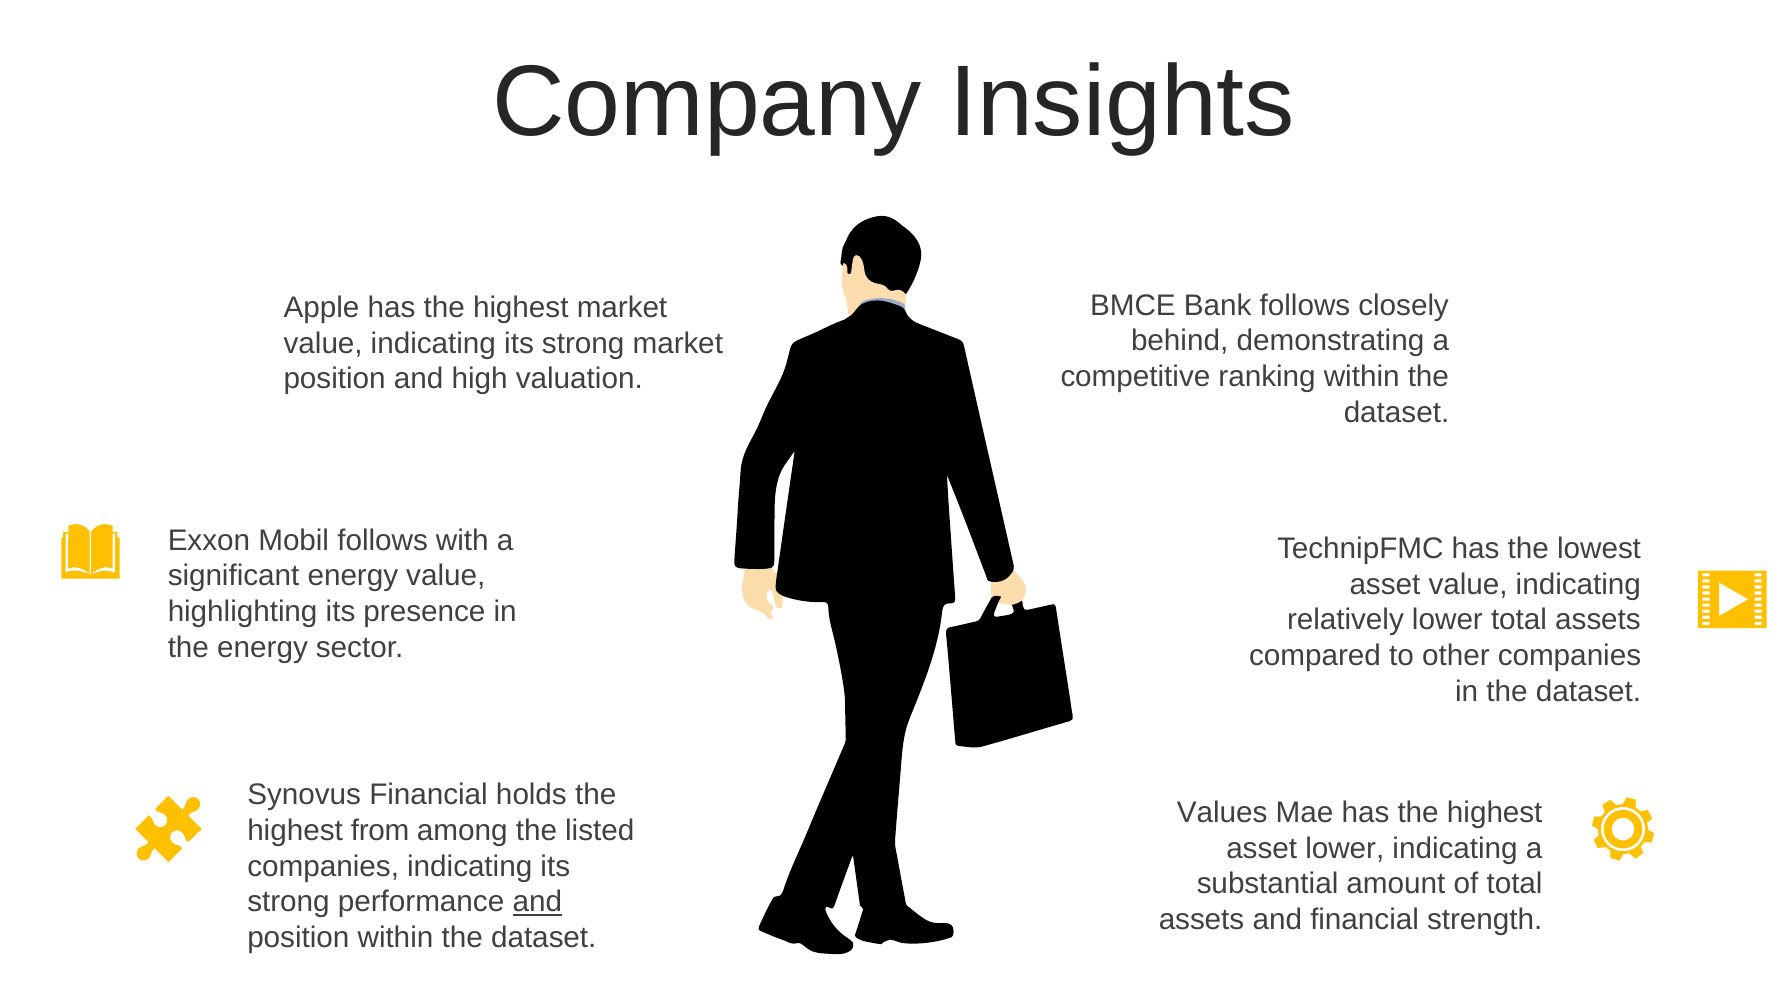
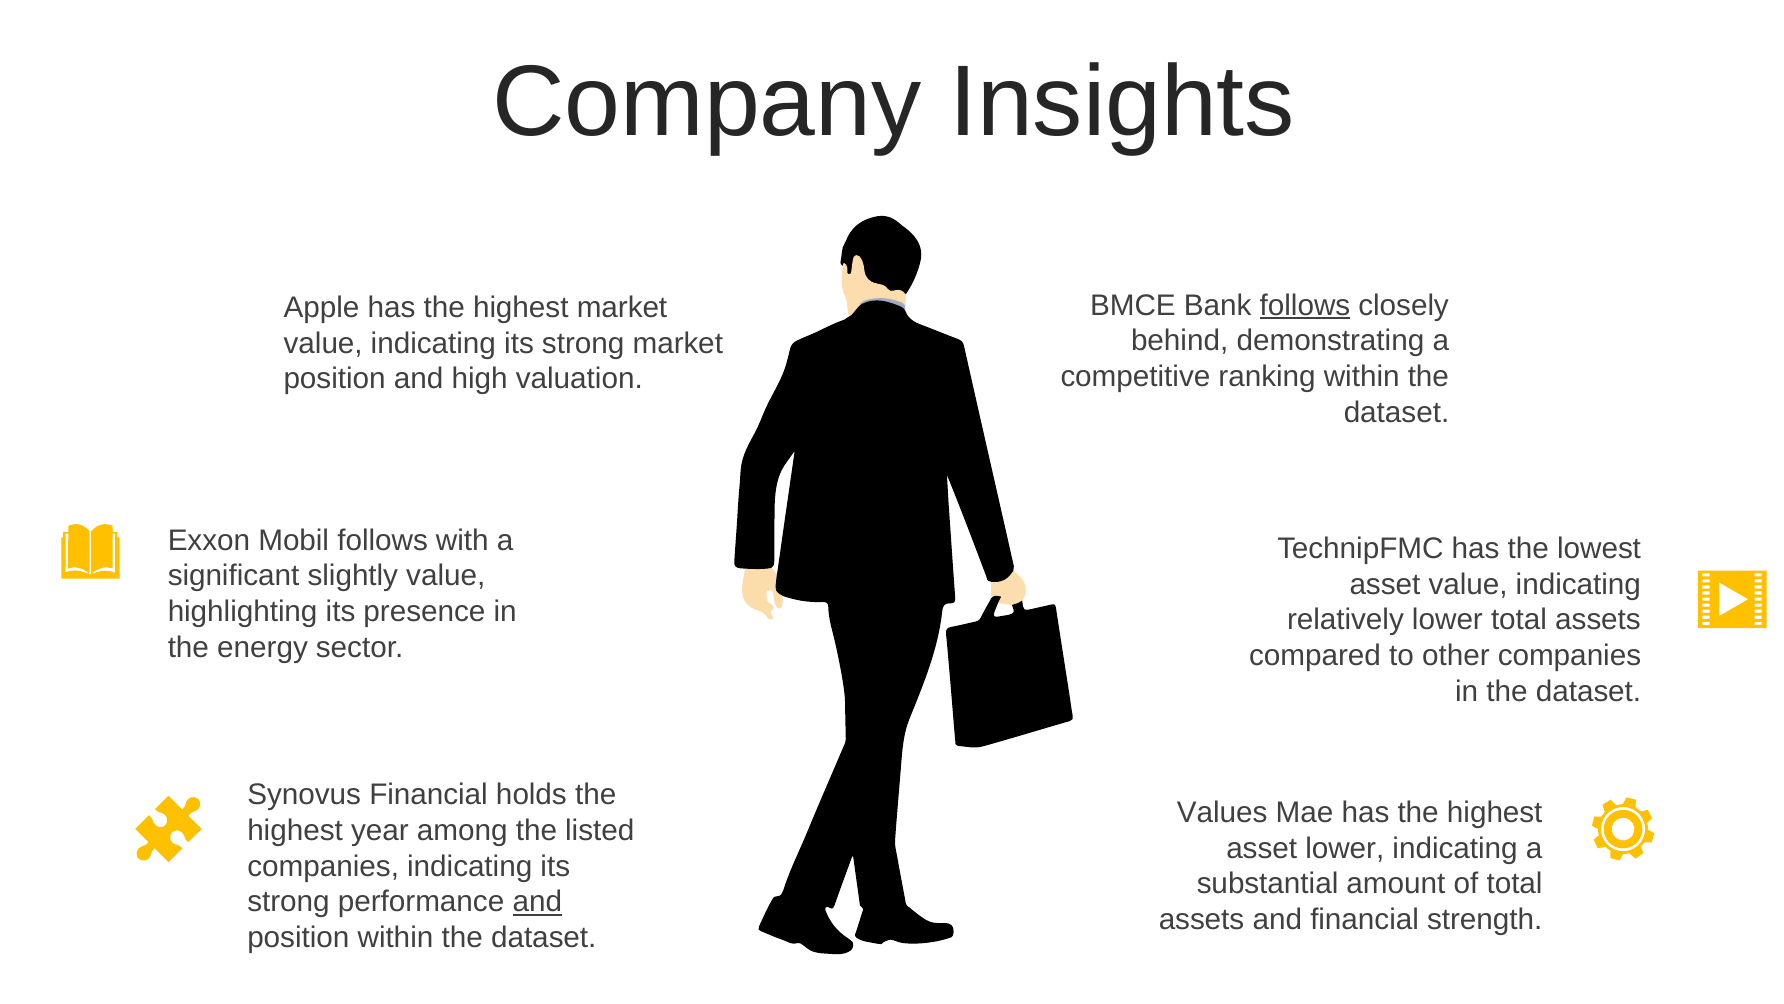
follows underline: none -> present (1305, 305)
significant energy: energy -> slightly (353, 576)
from: from -> year (380, 830)
